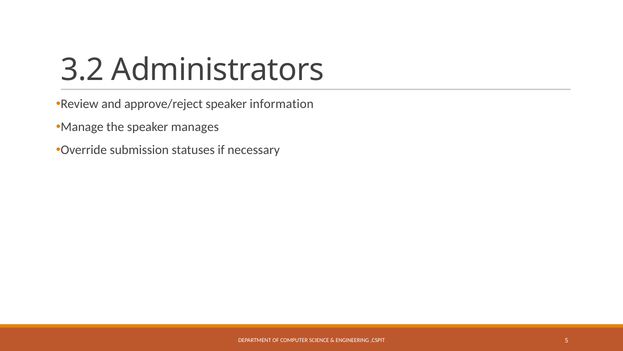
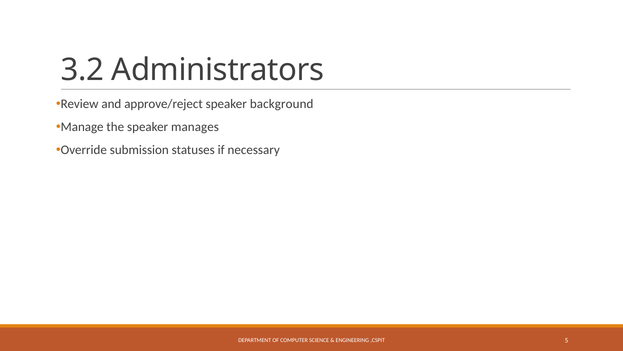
information: information -> background (282, 104)
